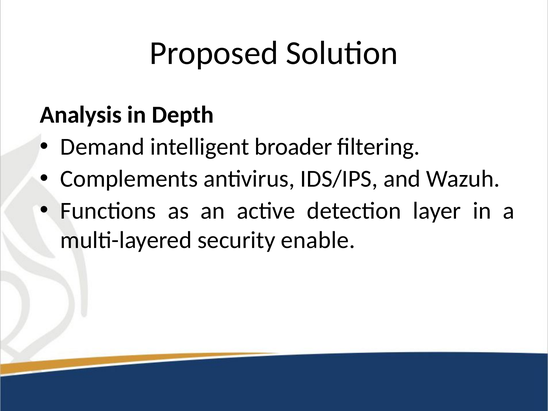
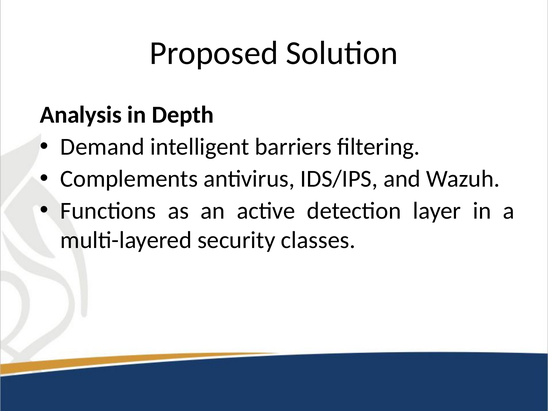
broader: broader -> barriers (293, 147)
enable: enable -> classes (318, 240)
